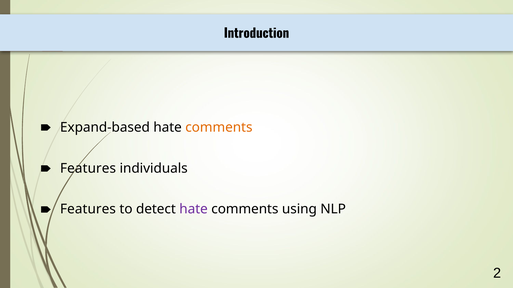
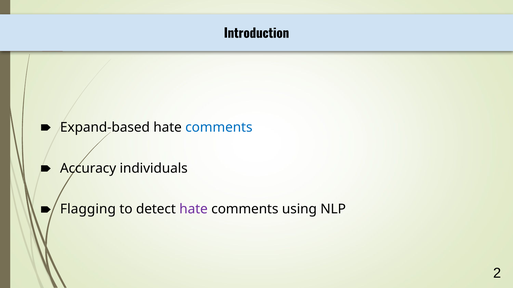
comments colour: orange -> blue (219, 128)
Features: Features -> Accuracy (88, 169)
Features: Features -> Flagging (88, 210)
